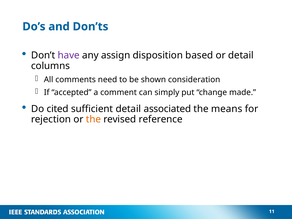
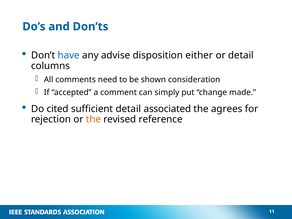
have colour: purple -> blue (69, 55)
assign: assign -> advise (116, 55)
based: based -> either (199, 55)
means: means -> agrees (227, 109)
